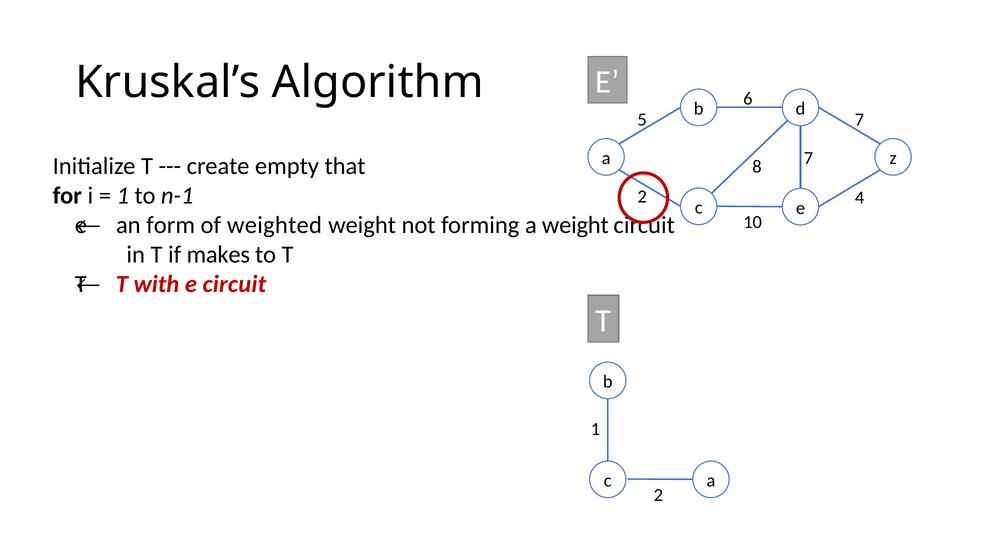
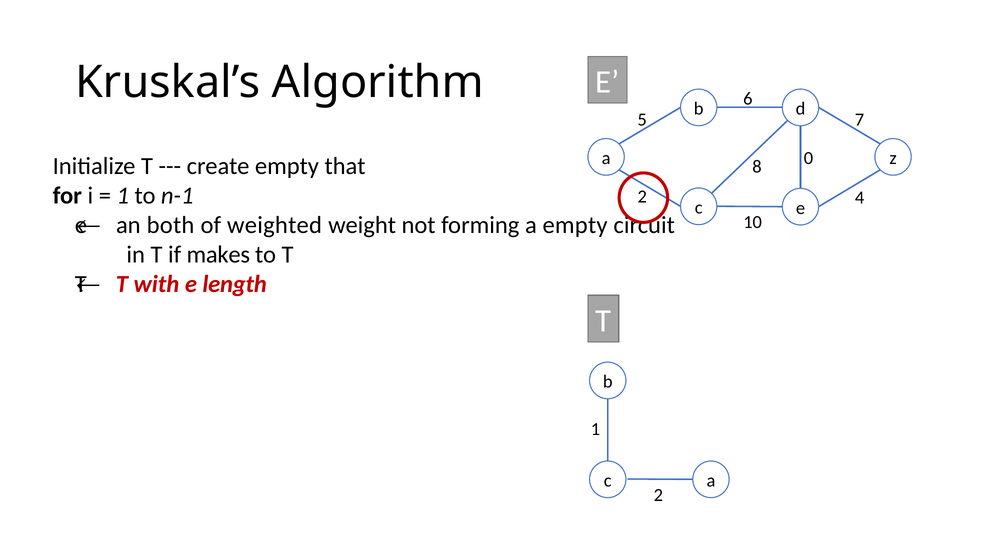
8 7: 7 -> 0 (808, 158)
form: form -> both (171, 225)
a weight: weight -> empty (575, 225)
e circuit: circuit -> length (235, 284)
